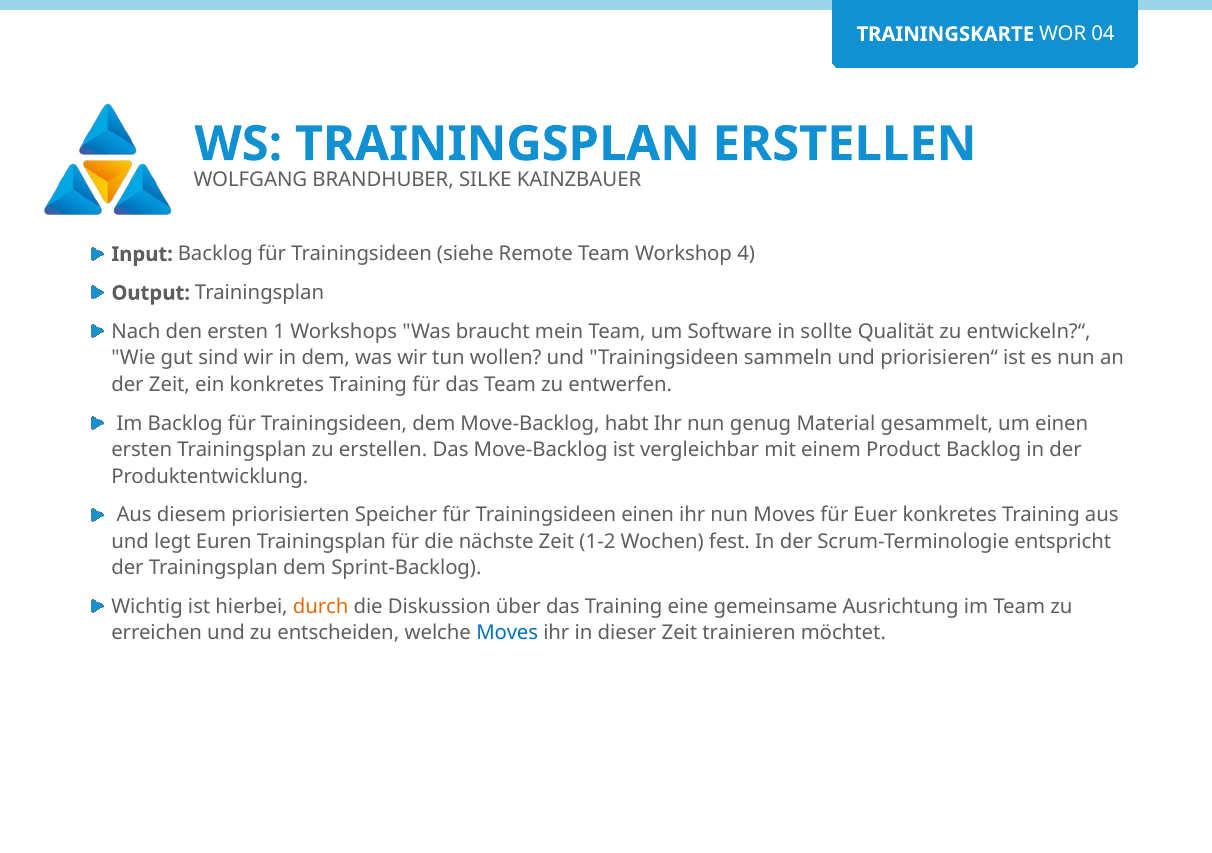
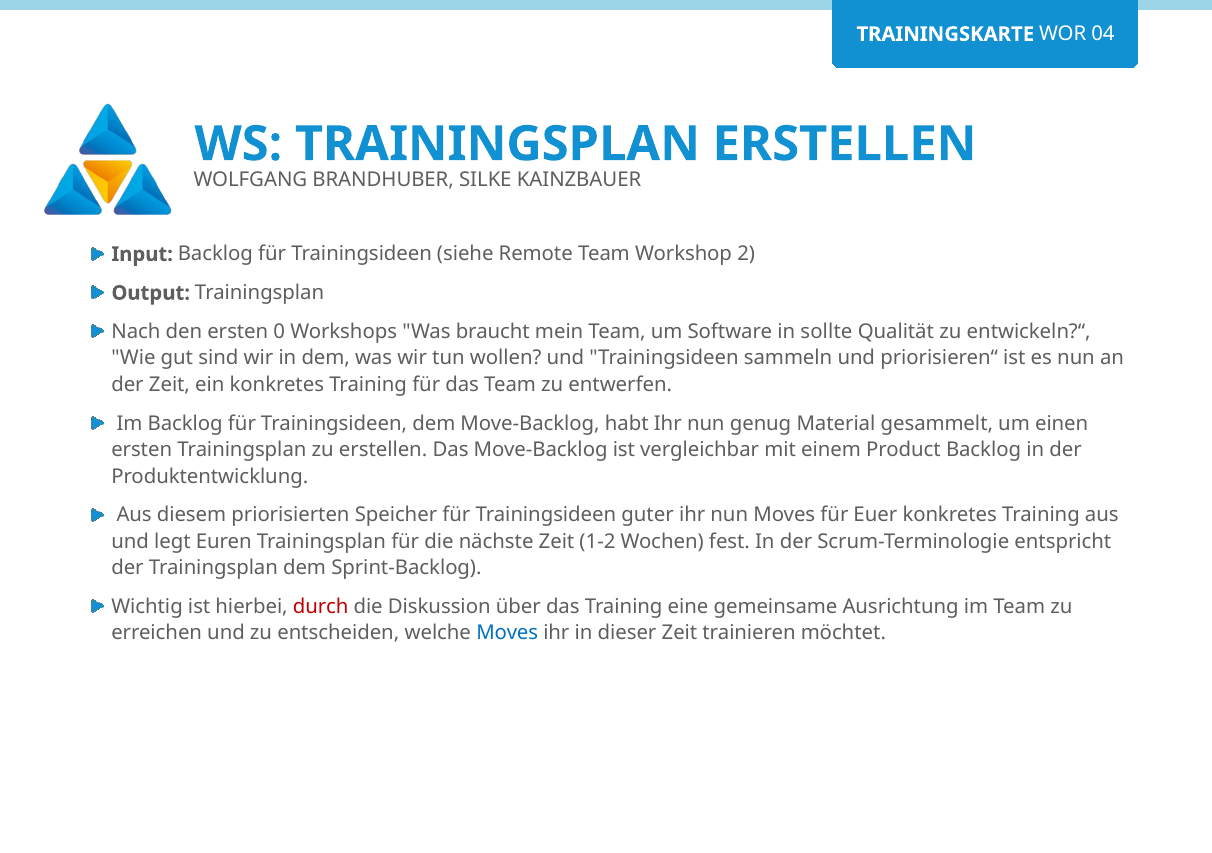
4: 4 -> 2 (746, 254)
1: 1 -> 0 (279, 332)
Trainingsideen einen: einen -> guter (648, 515)
durch colour: orange -> red (321, 607)
